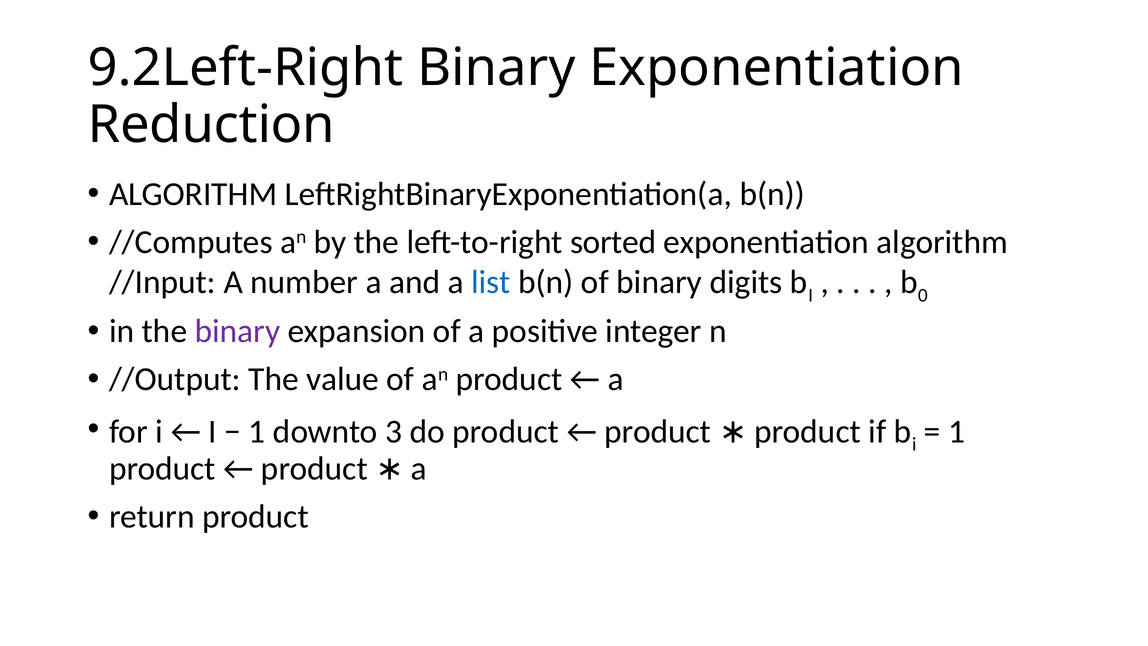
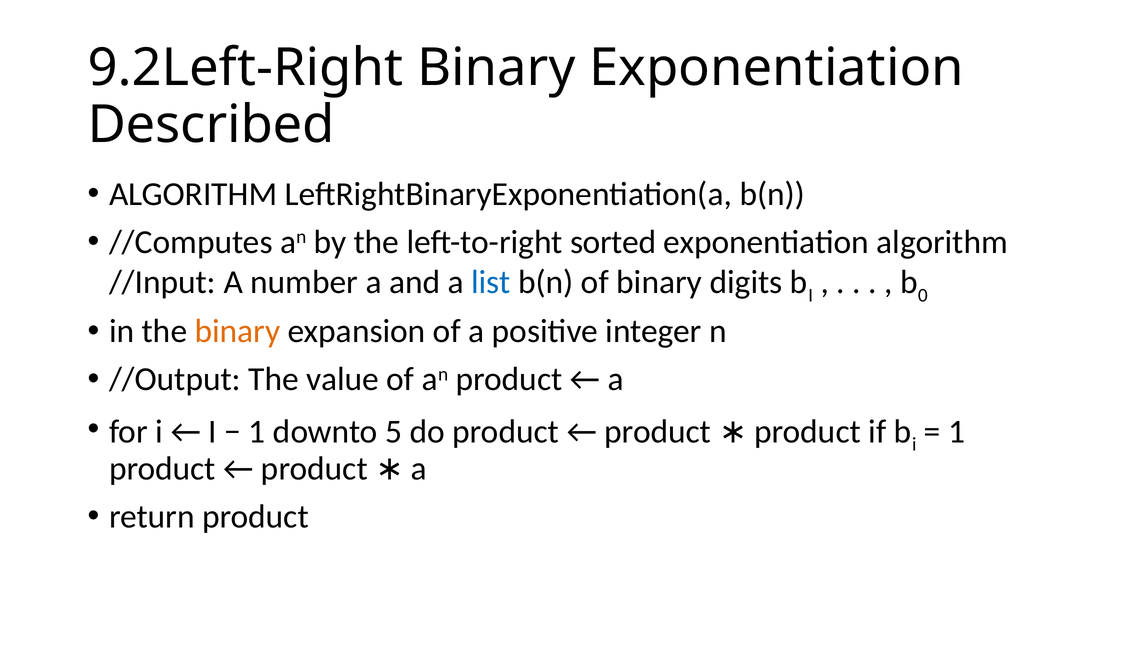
Reduction: Reduction -> Described (211, 125)
binary colour: purple -> orange (237, 331)
3: 3 -> 5 (394, 431)
